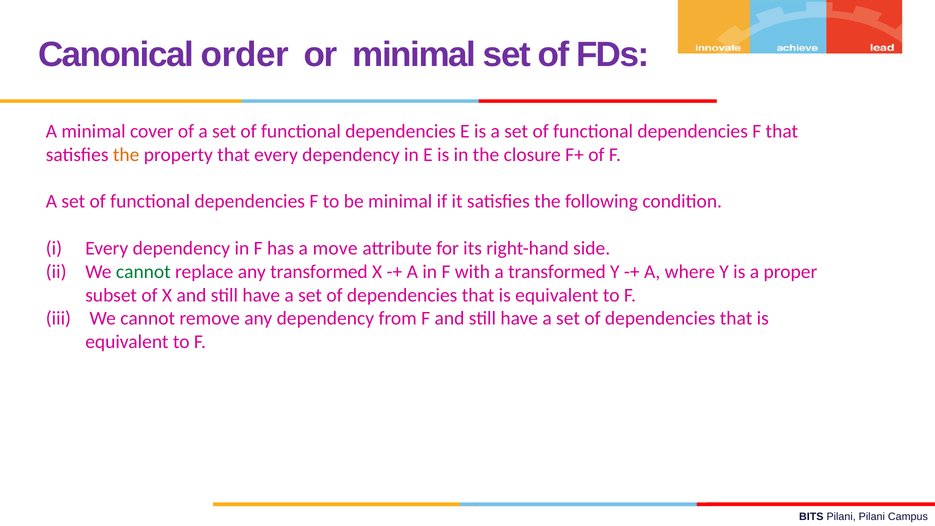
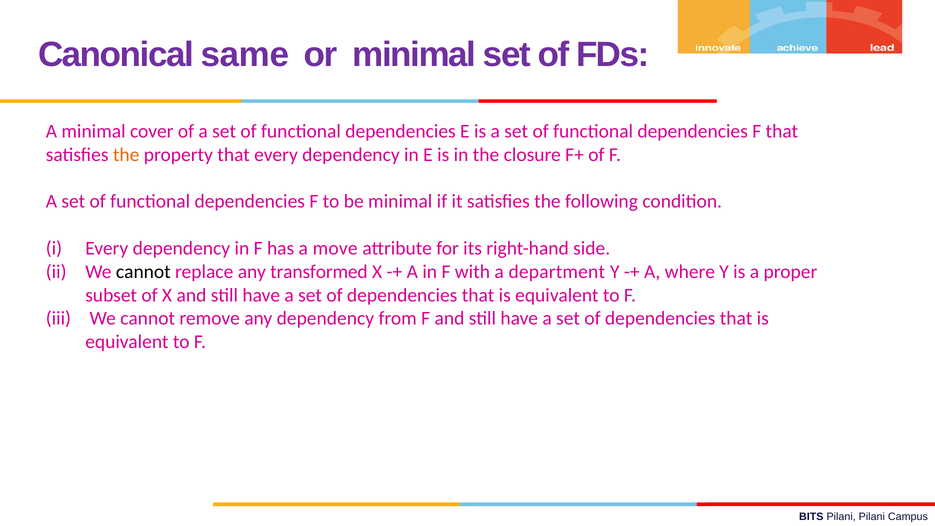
order: order -> same (245, 54)
cannot colour: green -> black (143, 272)
a transformed: transformed -> department (557, 272)
